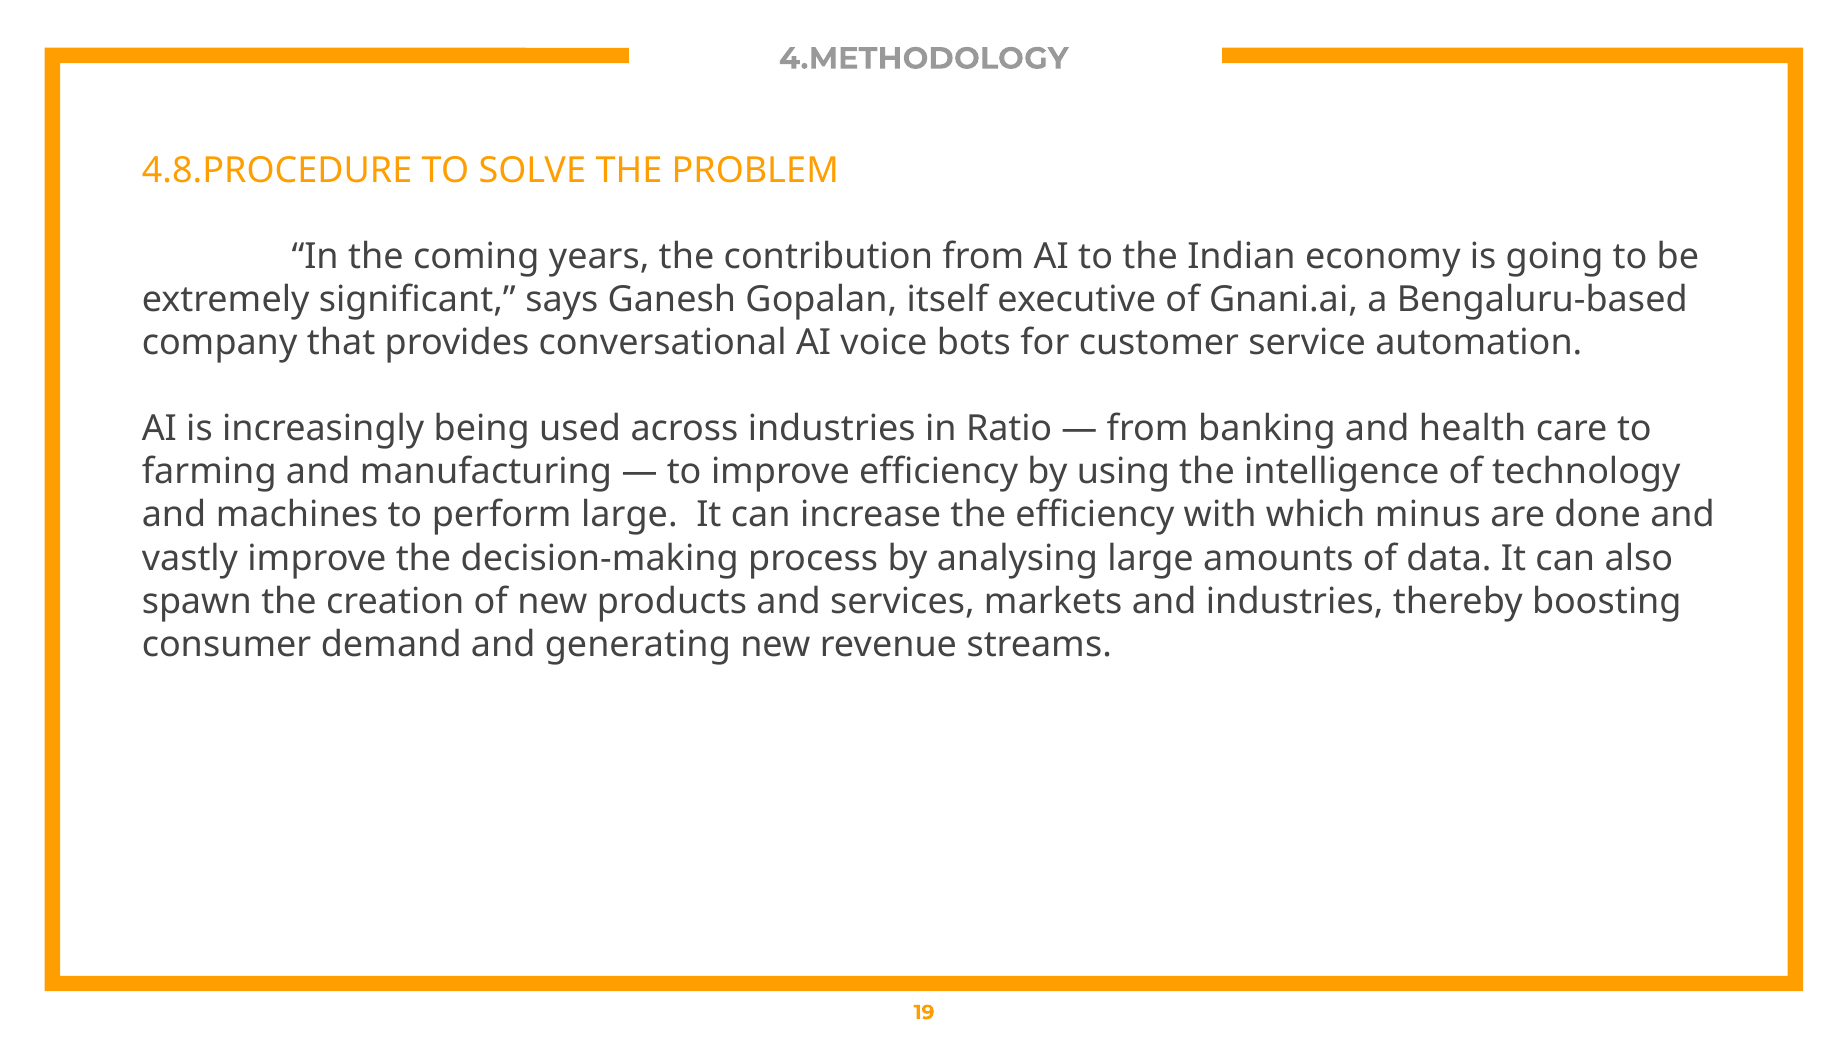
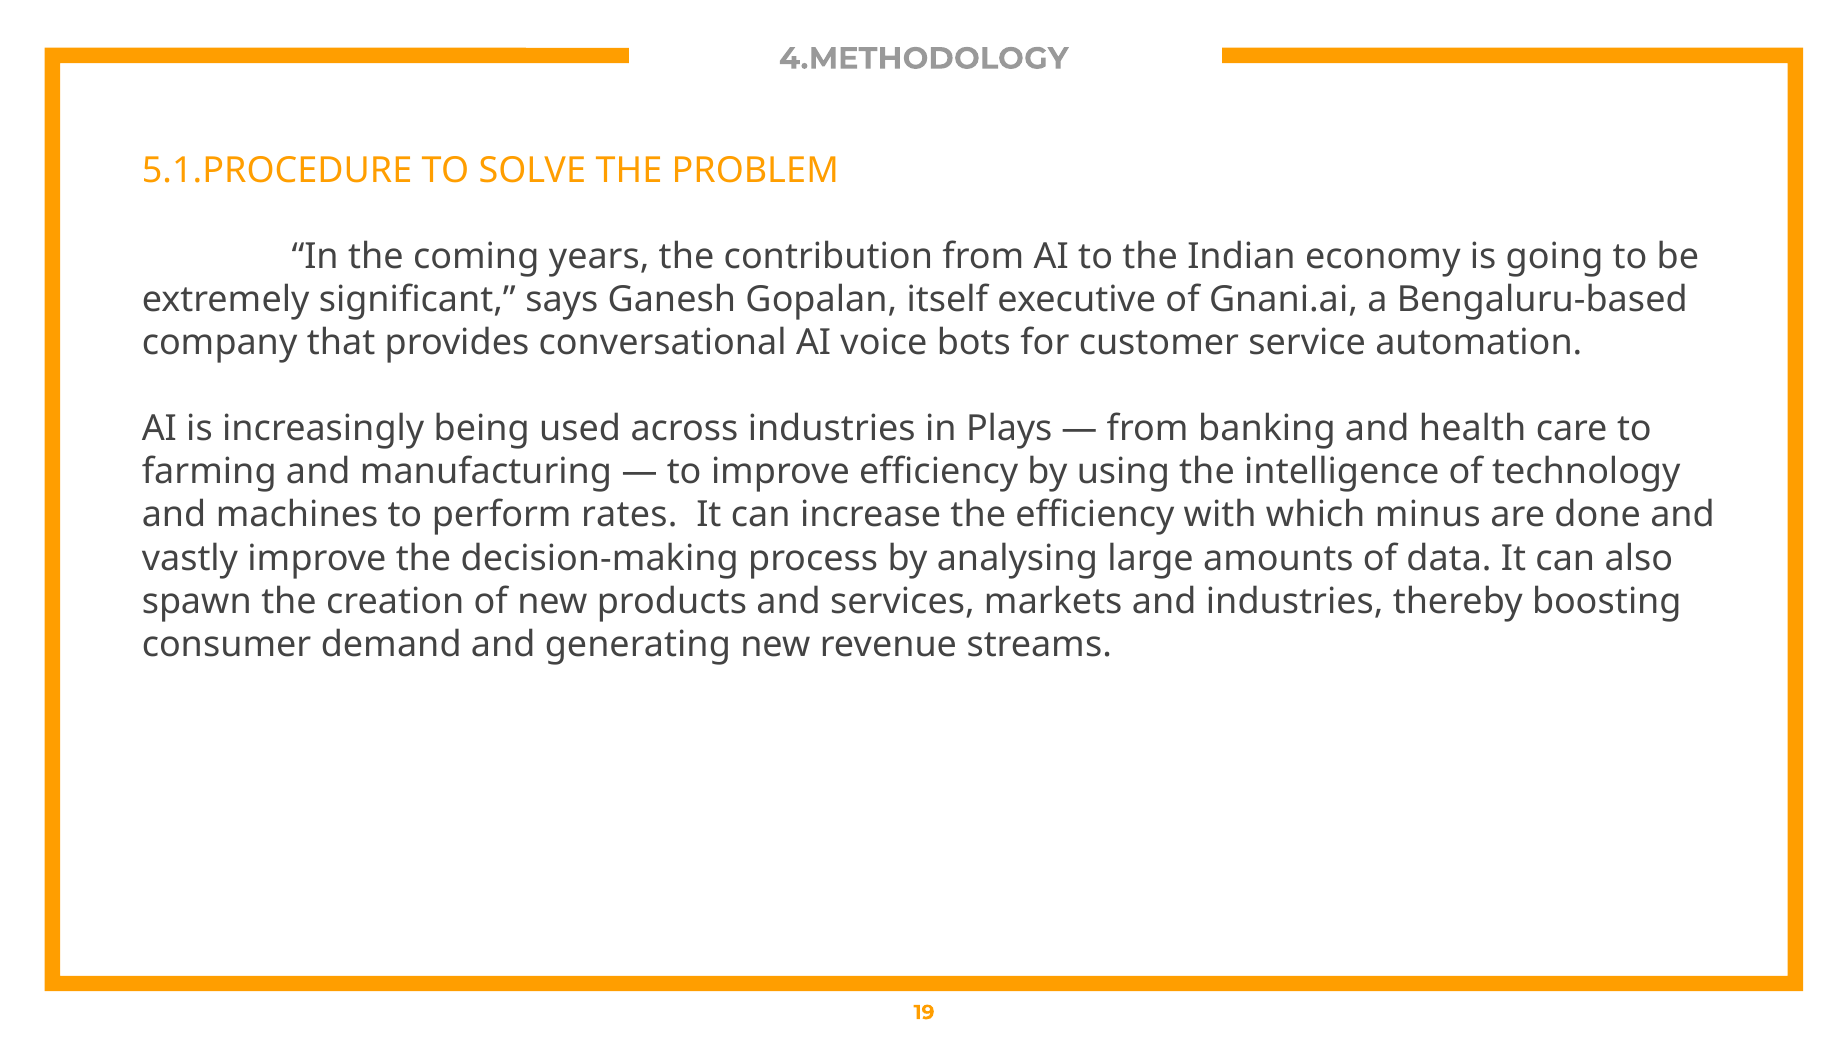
4.8.PROCEDURE: 4.8.PROCEDURE -> 5.1.PROCEDURE (277, 170)
Ratio: Ratio -> Plays (1009, 429)
perform large: large -> rates (629, 515)
